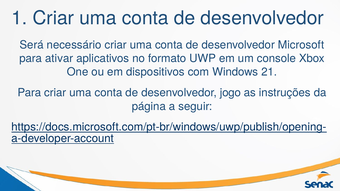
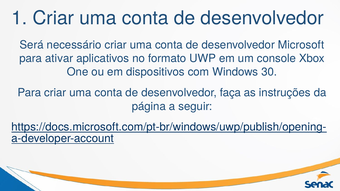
21: 21 -> 30 (269, 72)
jogo: jogo -> faça (230, 93)
